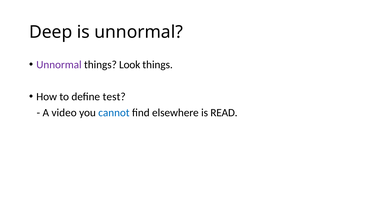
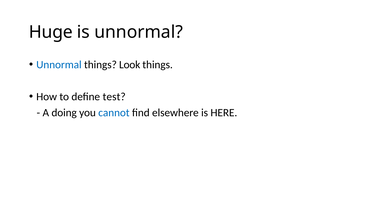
Deep: Deep -> Huge (51, 32)
Unnormal colour: purple -> blue (59, 65)
video: video -> doing (64, 113)
READ: READ -> HERE (224, 113)
